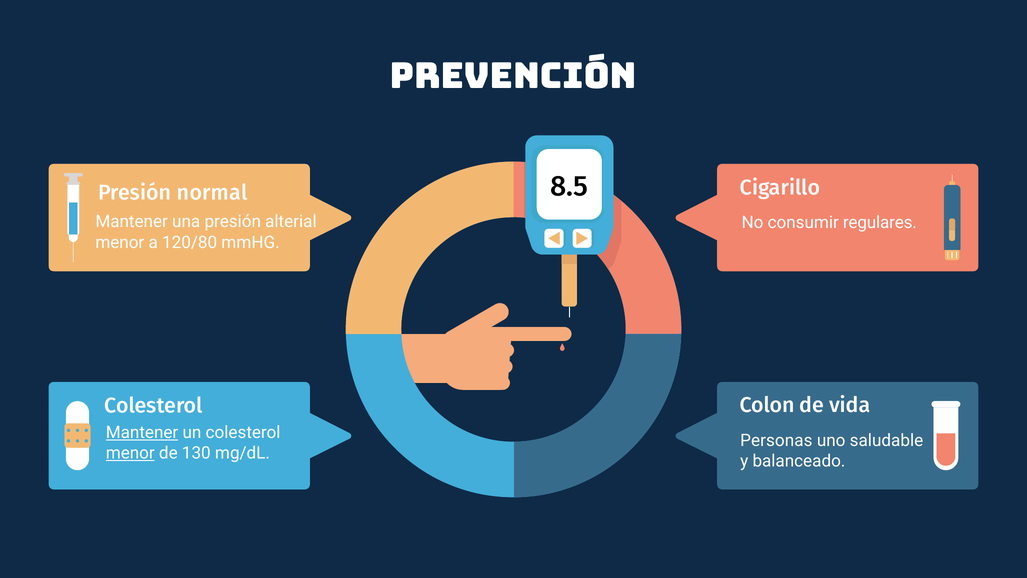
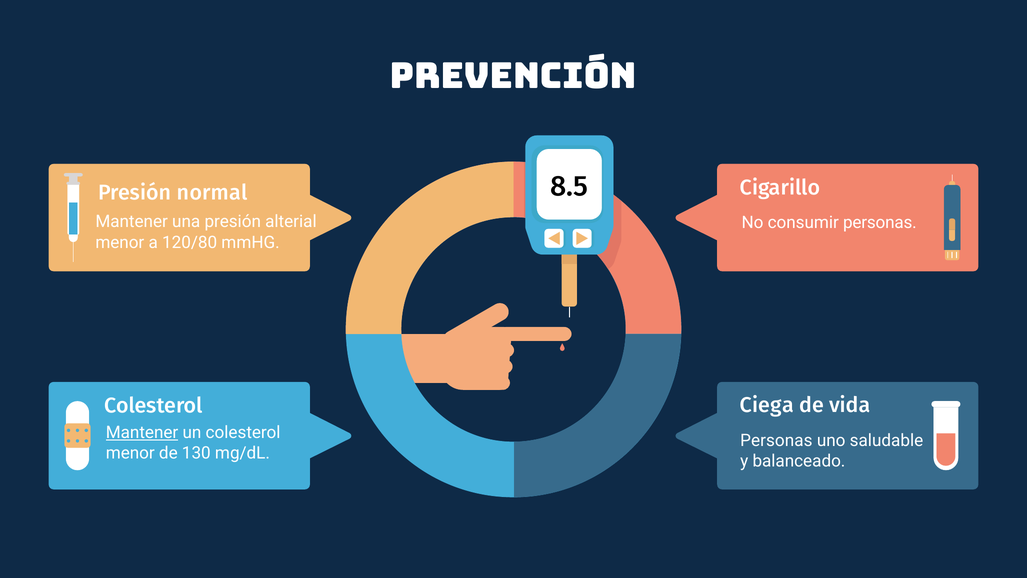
consumir regulares: regulares -> personas (880, 223)
Colon: Colon -> Ciega (767, 405)
menor underline: present -> none (130, 453)
